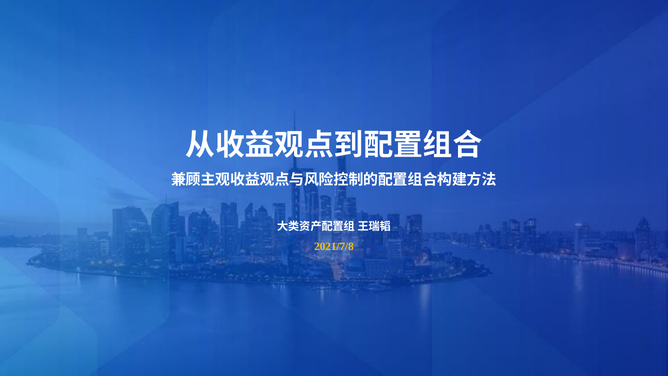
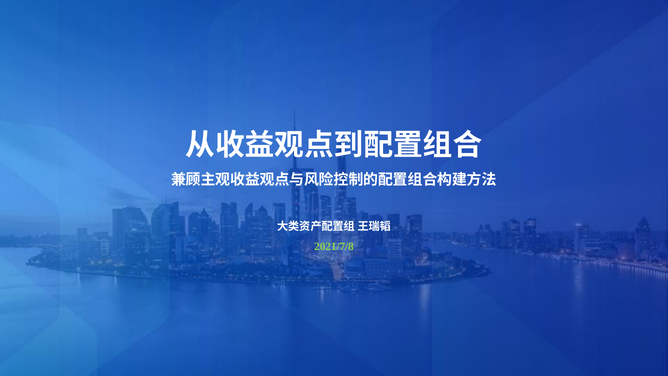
2021/7/8 colour: yellow -> light green (334, 246)
